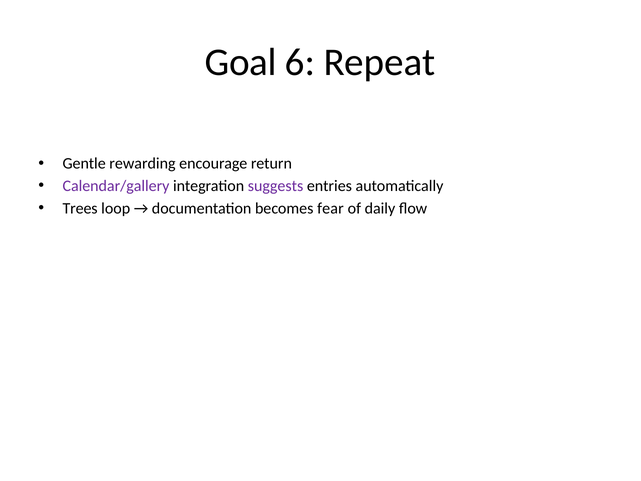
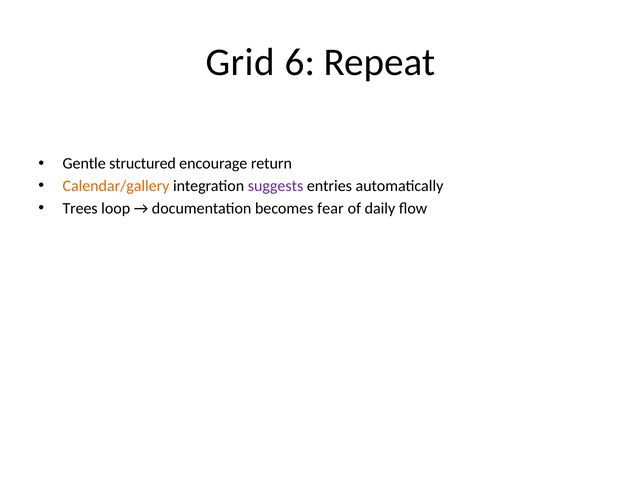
Goal: Goal -> Grid (240, 62)
rewarding: rewarding -> structured (143, 164)
Calendar/gallery colour: purple -> orange (116, 186)
